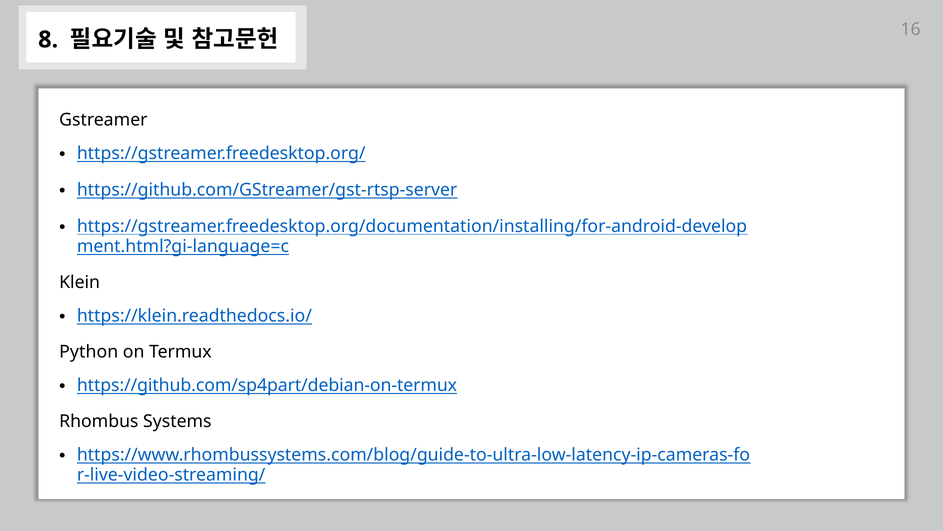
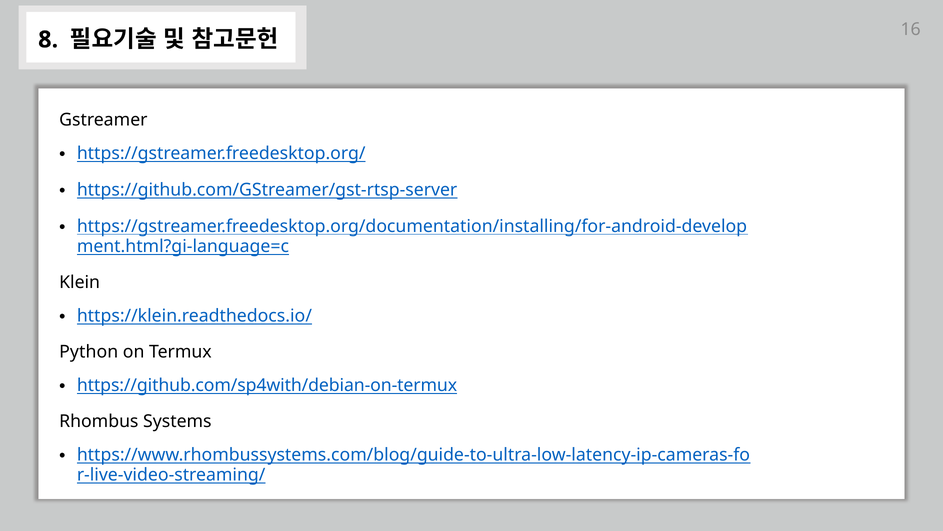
https://github.com/sp4part/debian-on-termux: https://github.com/sp4part/debian-on-termux -> https://github.com/sp4with/debian-on-termux (267, 385)
